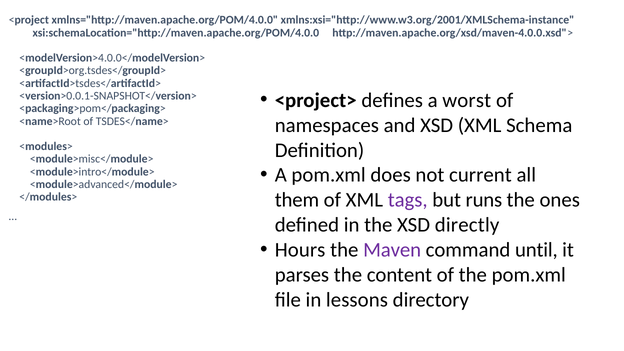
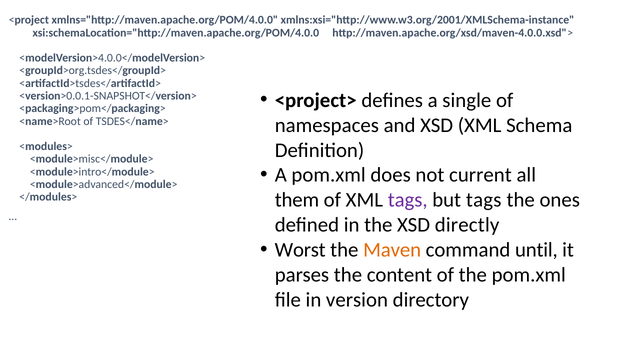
worst: worst -> single (467, 100)
but runs: runs -> tags (484, 200)
Hours: Hours -> Worst (300, 250)
Maven colour: purple -> orange (392, 250)
lessons: lessons -> version (357, 300)
